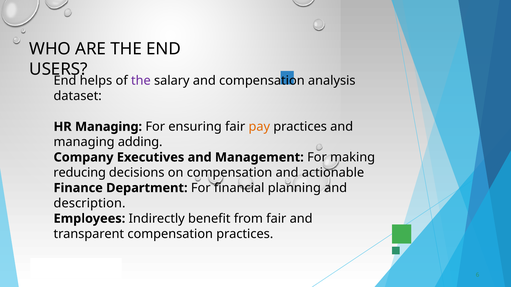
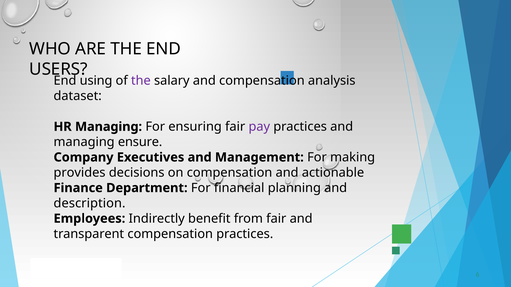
helps: helps -> using (96, 81)
pay colour: orange -> purple (259, 127)
adding: adding -> ensure (140, 142)
reducing: reducing -> provides (80, 173)
